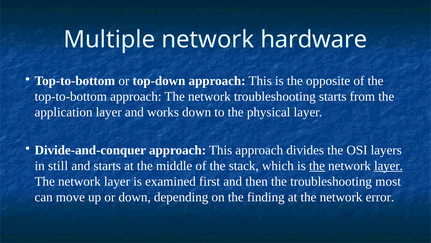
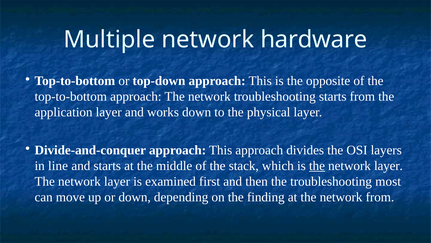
still: still -> line (58, 165)
layer underline: present -> none (388, 165)
network error: error -> from (380, 197)
